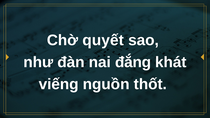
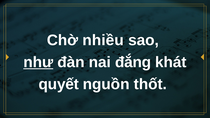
quyết: quyết -> nhiều (103, 40)
như underline: none -> present (38, 62)
viếng: viếng -> quyết (59, 84)
